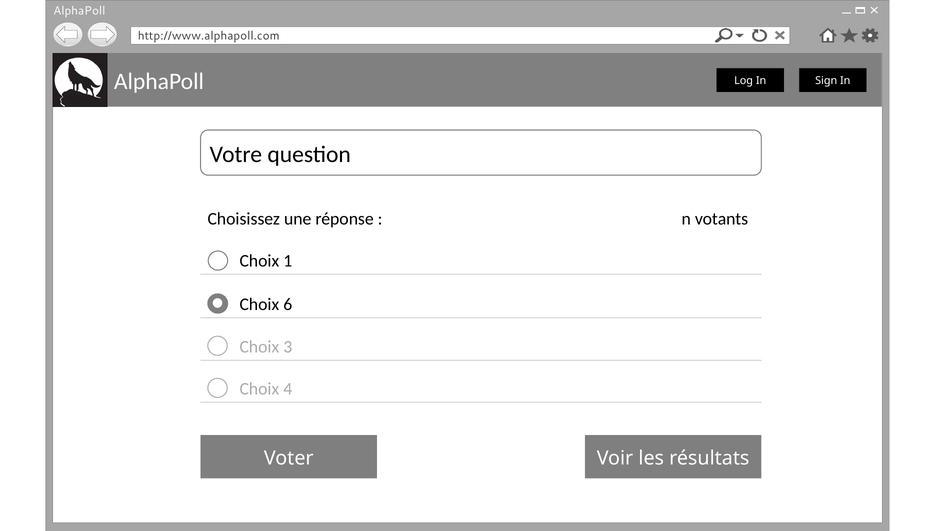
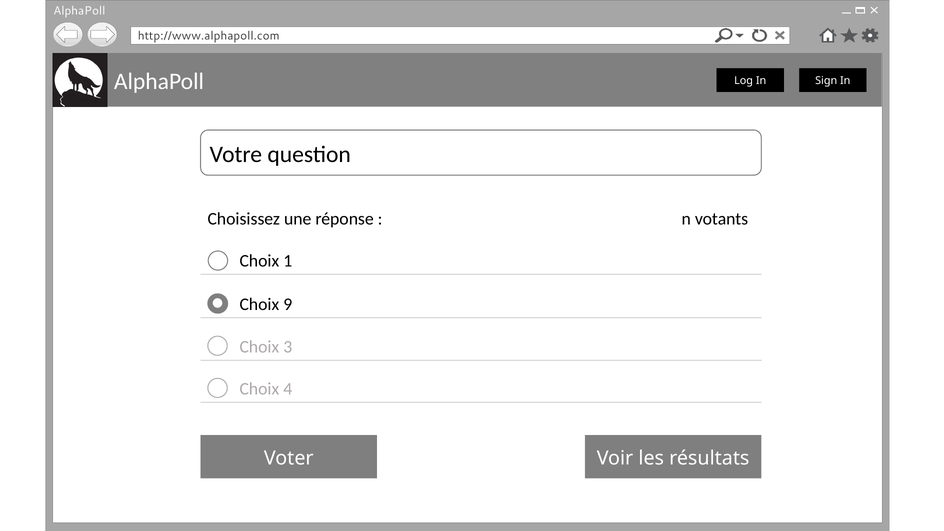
6: 6 -> 9 (288, 305)
